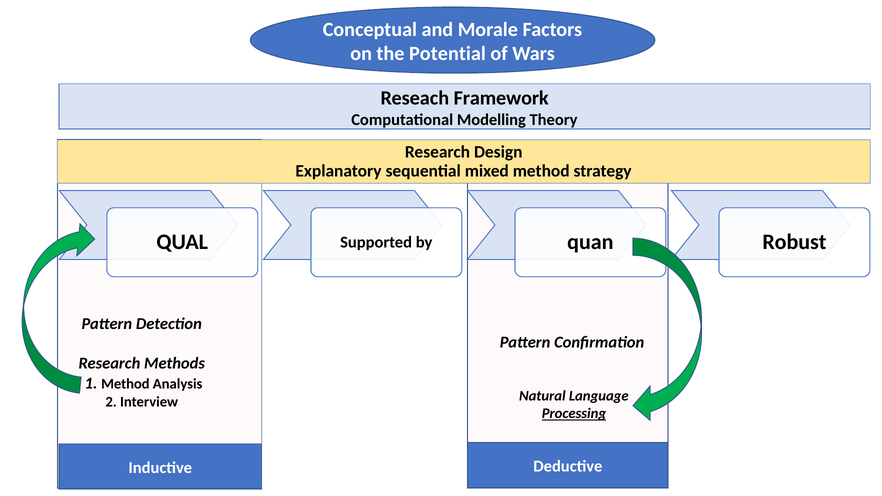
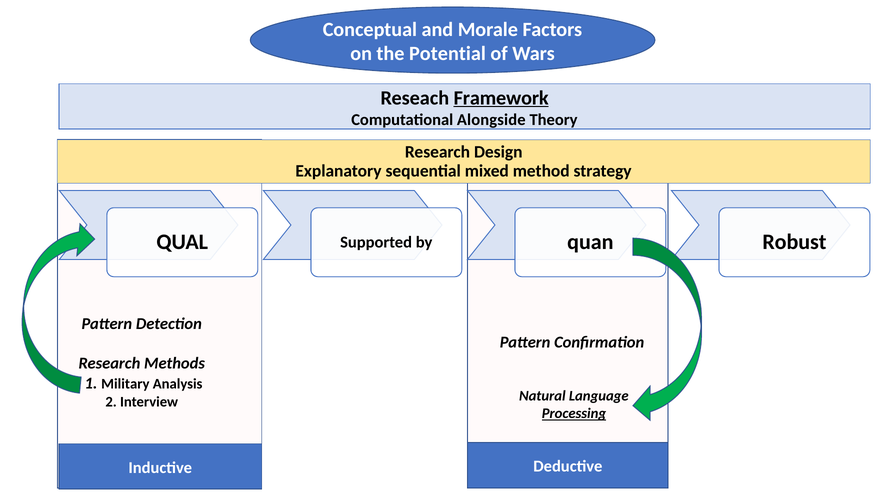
Framework underline: none -> present (501, 98)
Modelling: Modelling -> Alongside (491, 120)
1 Method: Method -> Military (125, 384)
